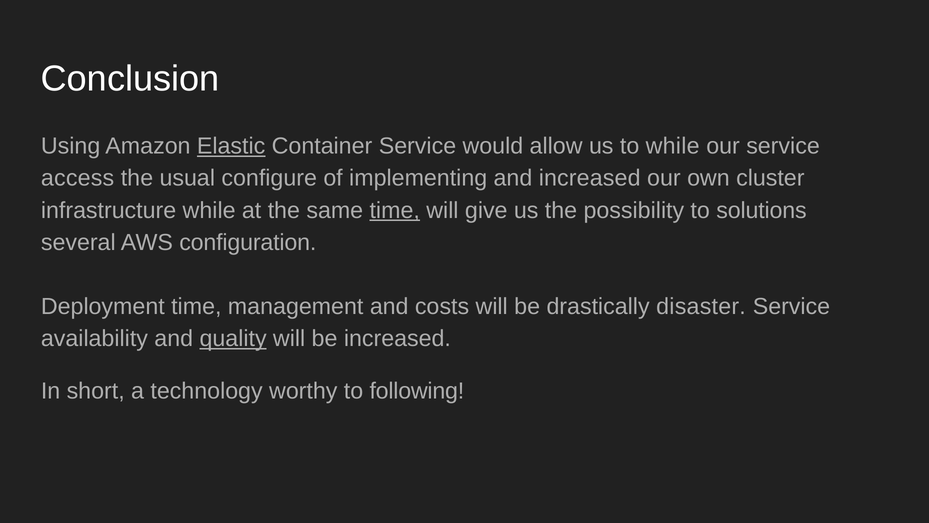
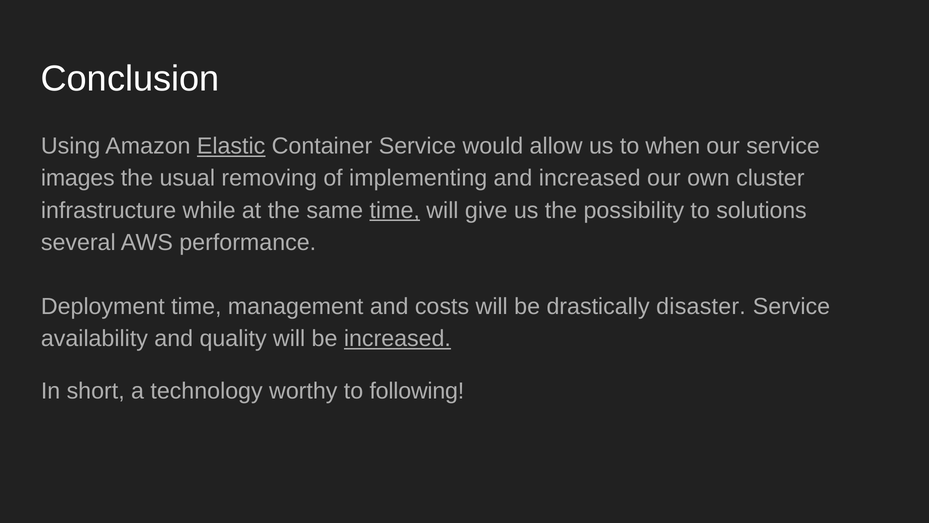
to while: while -> when (673, 146)
access: access -> images (78, 178)
configure: configure -> removing (269, 178)
configuration: configuration -> performance (248, 242)
quality underline: present -> none (233, 338)
increased underline: none -> present (397, 338)
